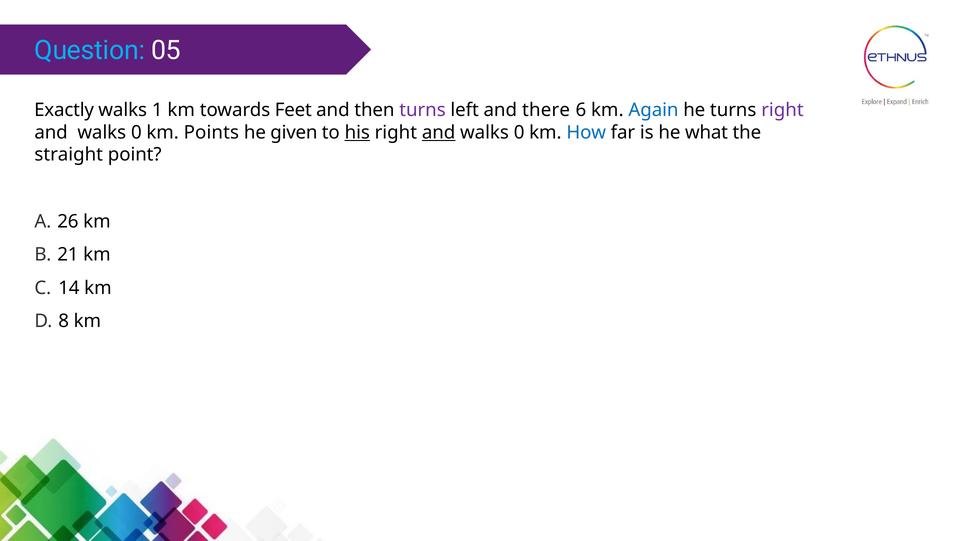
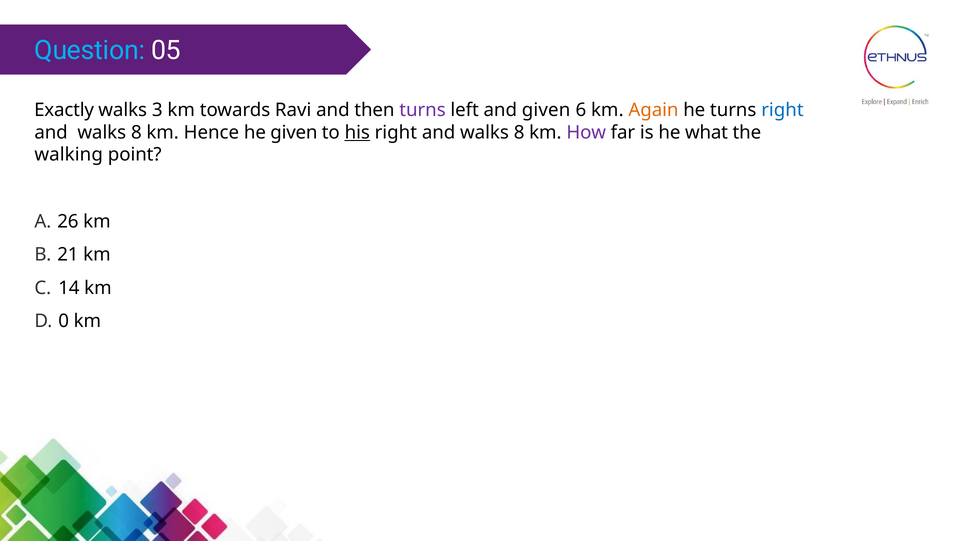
1: 1 -> 3 (157, 110)
Feet: Feet -> Ravi (293, 110)
and there: there -> given (546, 110)
Again colour: blue -> orange (653, 110)
right colour: purple -> blue (782, 110)
0: 0 -> 8 (136, 132)
Points: Points -> Hence (211, 132)
and underline: present -> none (439, 132)
0: 0 -> 8 (519, 132)
How colour: blue -> purple (586, 132)
straight: straight -> walking (69, 154)
8: 8 -> 0 (64, 321)
